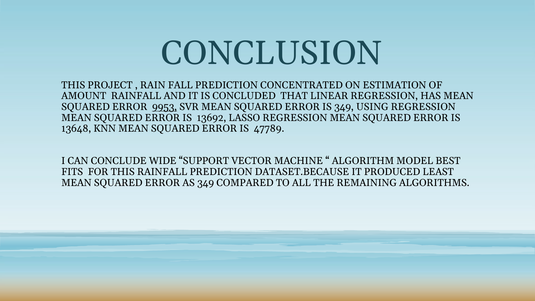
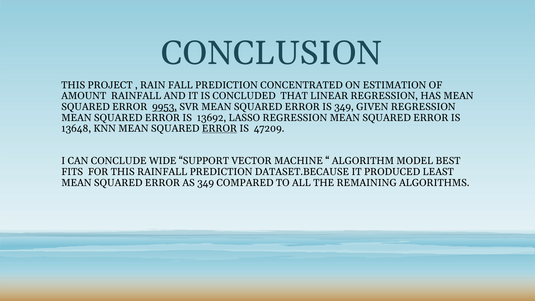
USING: USING -> GIVEN (372, 107)
ERROR underline: none -> present (219, 129)
47789: 47789 -> 47209 (269, 129)
